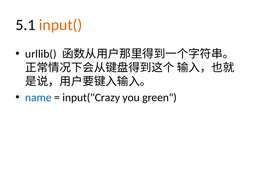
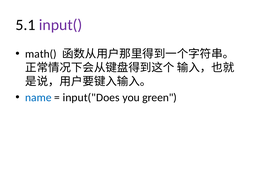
input( colour: orange -> purple (61, 25)
urllib(: urllib( -> math( (41, 54)
input("Crazy: input("Crazy -> input("Does (91, 98)
